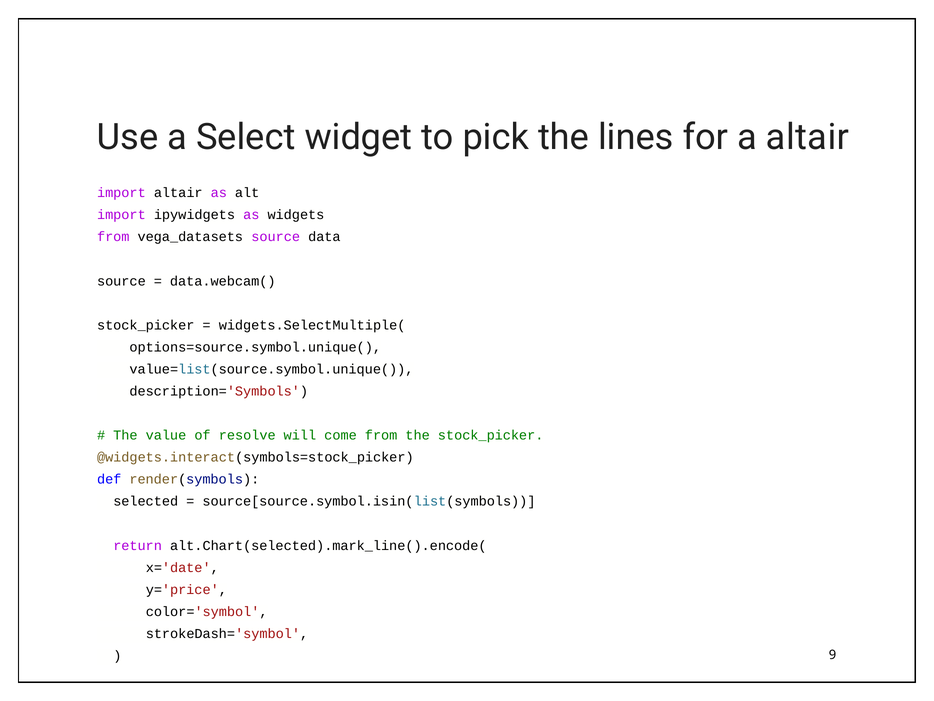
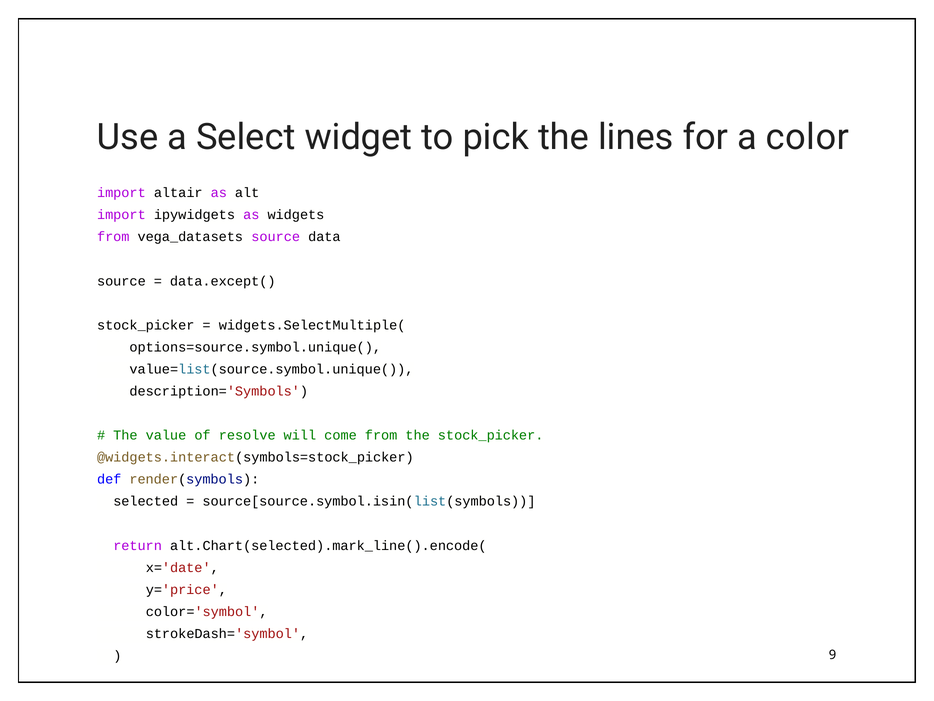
a altair: altair -> color (807, 137)
data.webcam(: data.webcam( -> data.except( (223, 281)
